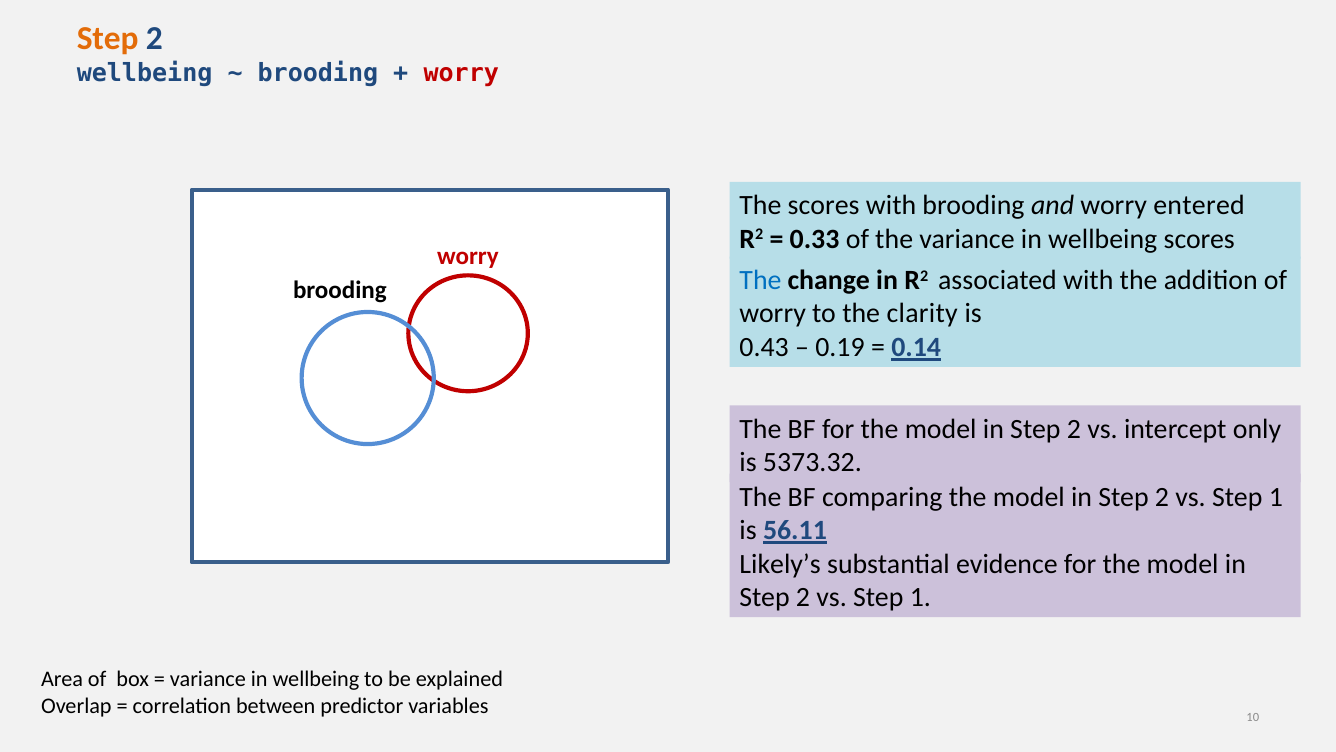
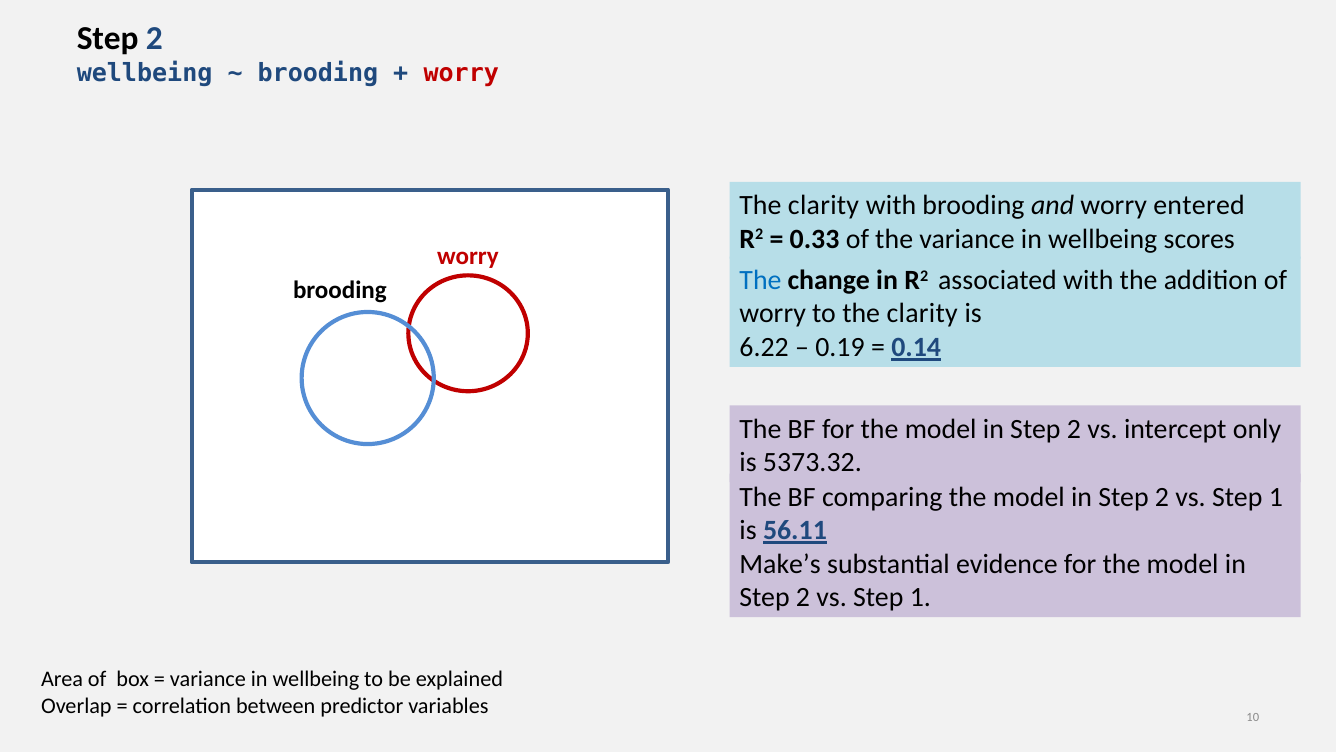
Step colour: orange -> black (108, 39)
scores: scores -> clarity (824, 205)
0.43: 0.43 -> 6.22 (764, 347)
Likely’s: Likely’s -> Make’s (780, 564)
